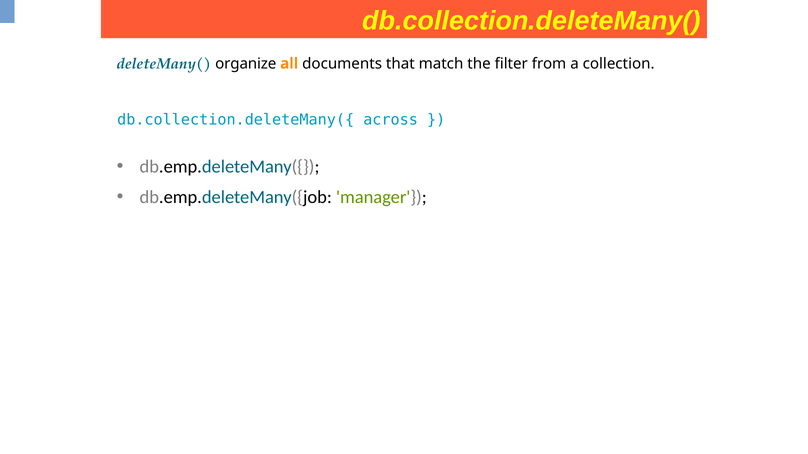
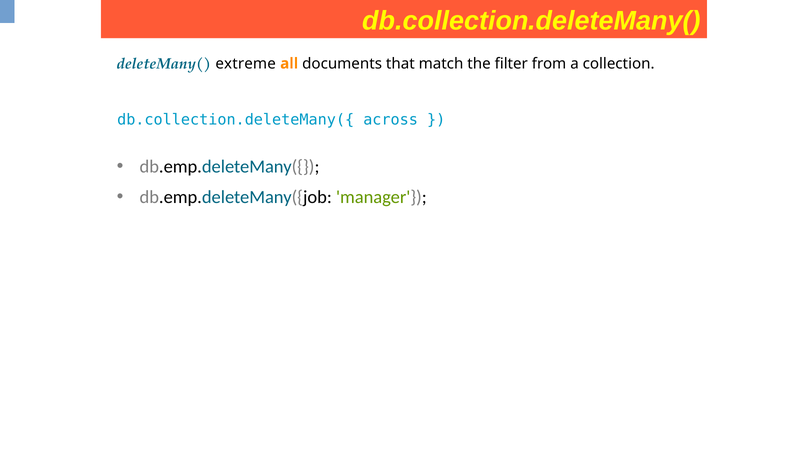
organize: organize -> extreme (246, 64)
